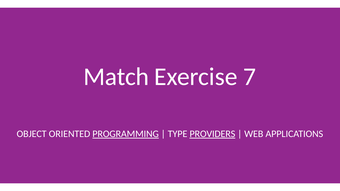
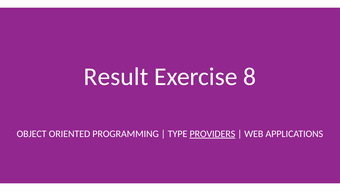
Match: Match -> Result (116, 77)
7: 7 -> 8 (250, 77)
PROGRAMMING underline: present -> none (126, 134)
